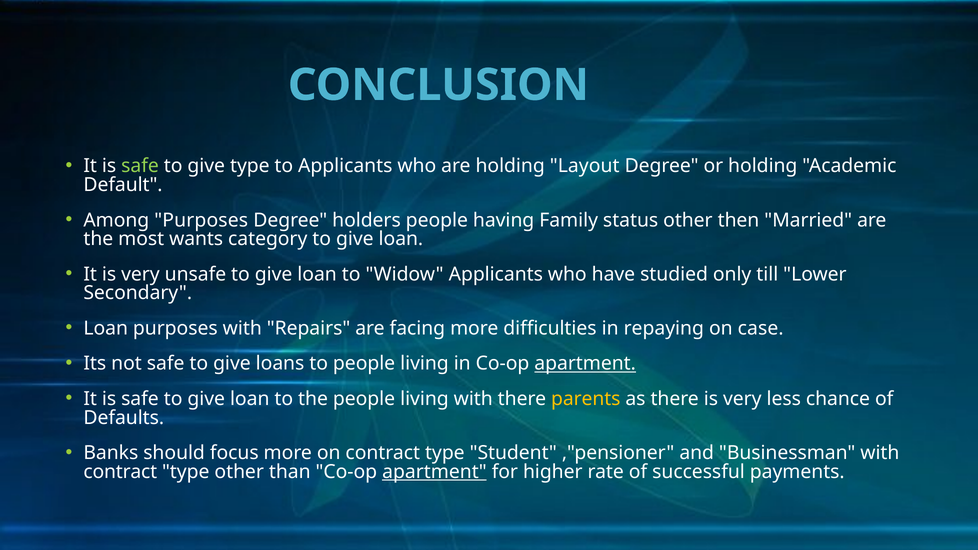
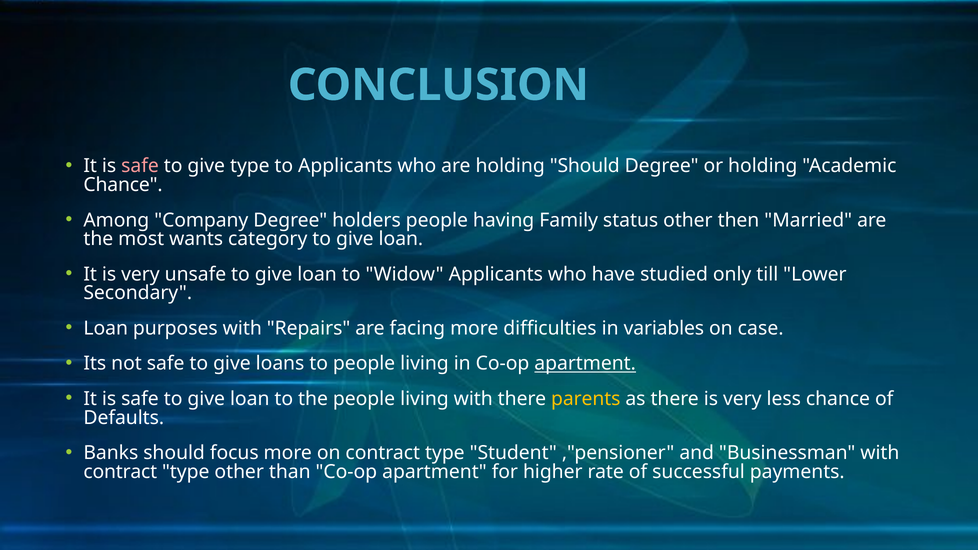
safe colour: light green -> pink (140, 166)
holding Layout: Layout -> Should (585, 166)
Default: Default -> Chance (123, 185)
Among Purposes: Purposes -> Company (201, 220)
repaying: repaying -> variables (664, 328)
apartment underline: present -> none (434, 472)
